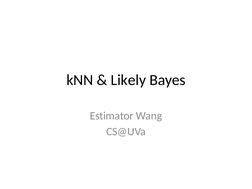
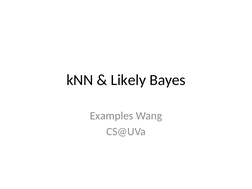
Estimator: Estimator -> Examples (112, 116)
